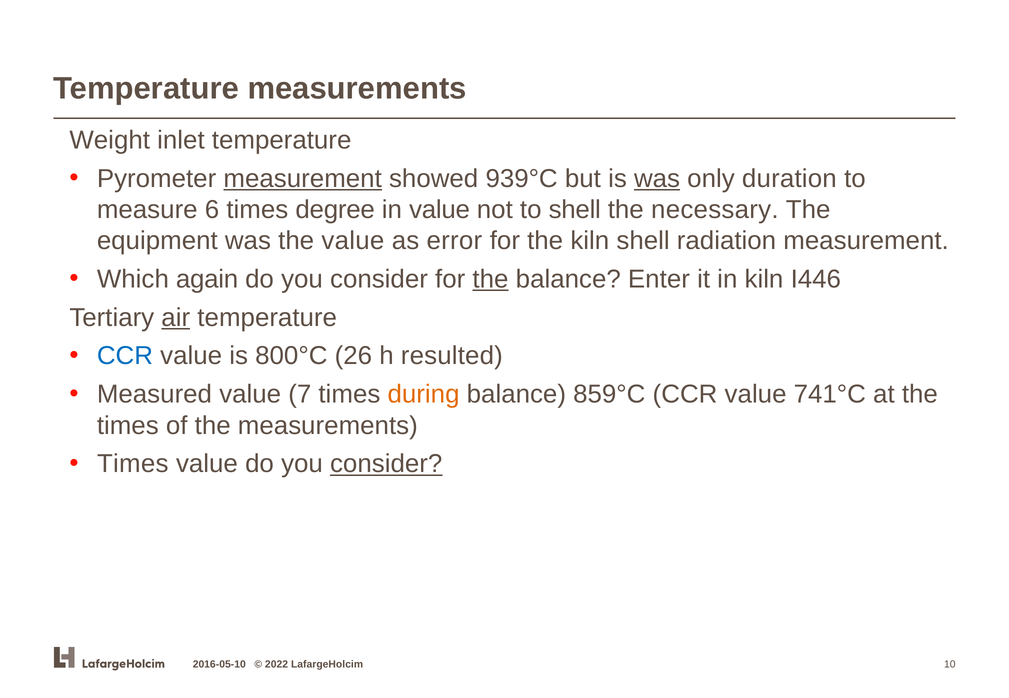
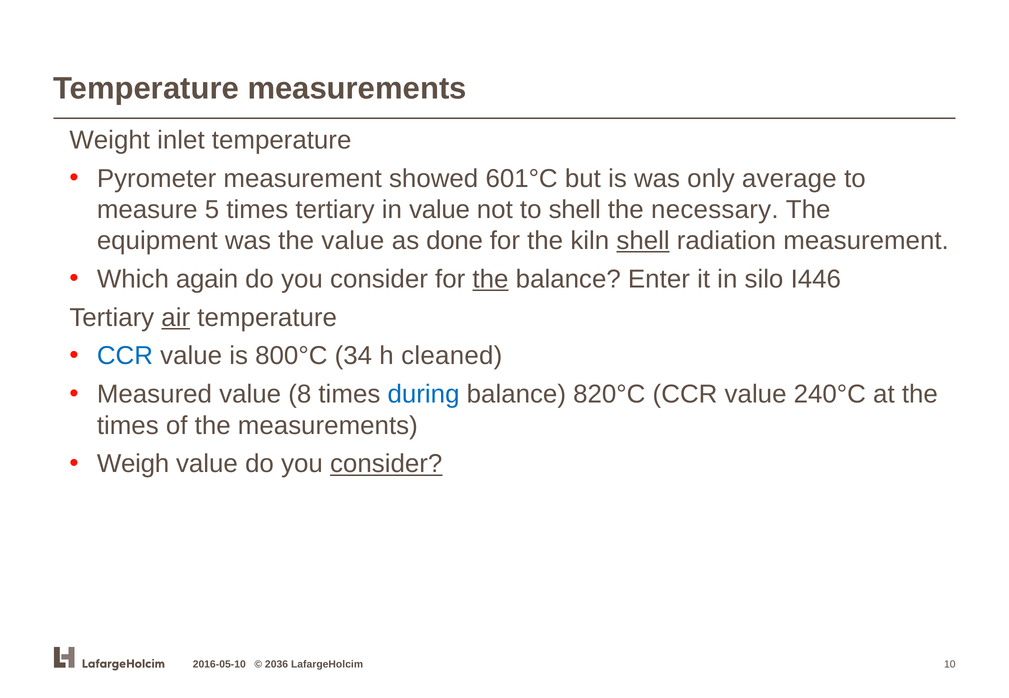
measurement underline: present -> none (303, 179)
939°C: 939°C -> 601°C (522, 179)
was underline: present -> none (657, 179)
duration: duration -> average (789, 179)
6: 6 -> 5 (212, 210)
times degree: degree -> tertiary (335, 210)
error: error -> done (455, 241)
shell underline: none -> present (643, 241)
in kiln: kiln -> silo (764, 279)
26: 26 -> 34 (353, 356)
resulted: resulted -> cleaned (452, 356)
7: 7 -> 8 (300, 395)
during colour: orange -> blue (424, 395)
859°C: 859°C -> 820°C (609, 395)
741°C: 741°C -> 240°C (830, 395)
Times: Times -> Weigh (133, 464)
2022: 2022 -> 2036 (277, 665)
